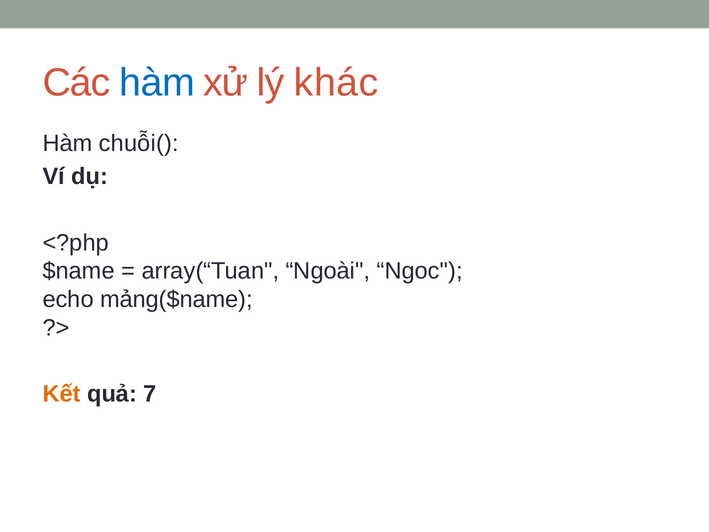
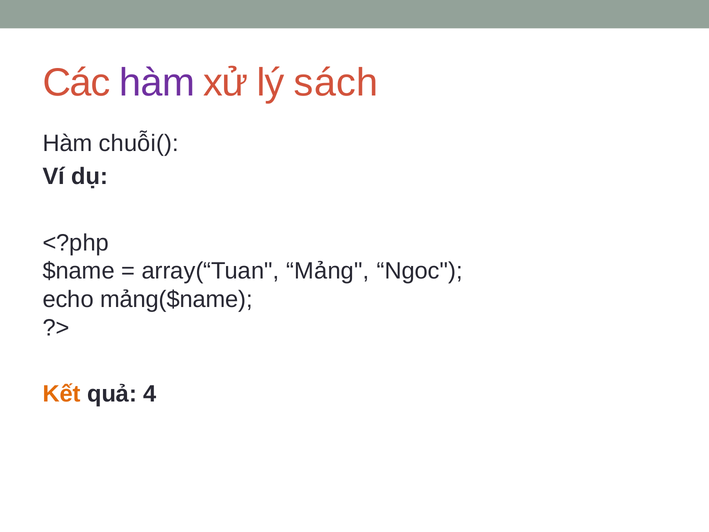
hàm colour: blue -> purple (157, 83)
khác: khác -> sách (336, 83)
Ngoài: Ngoài -> Mảng (328, 271)
7: 7 -> 4 (150, 394)
